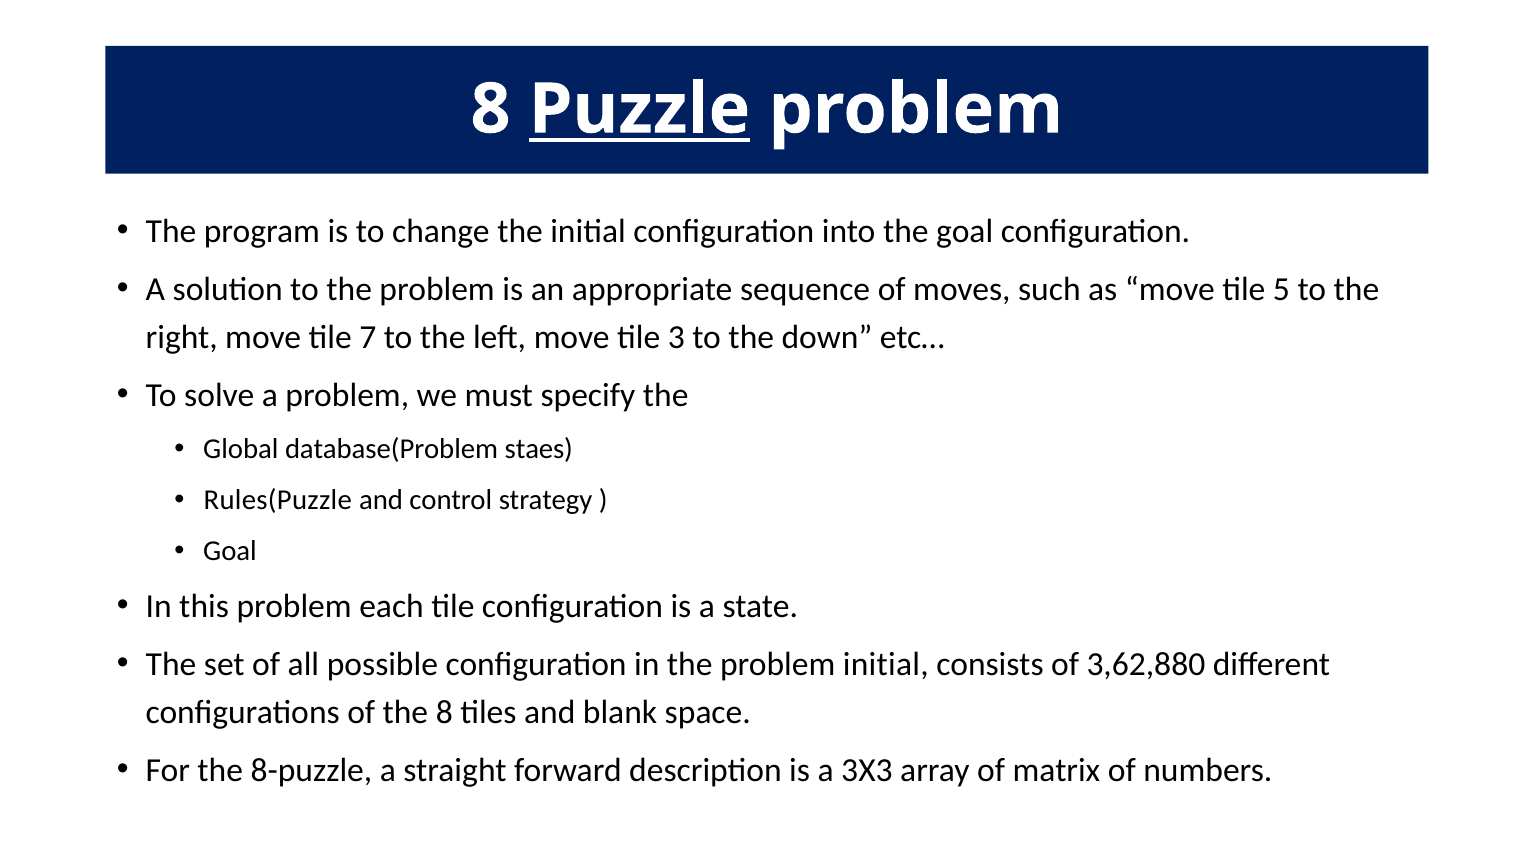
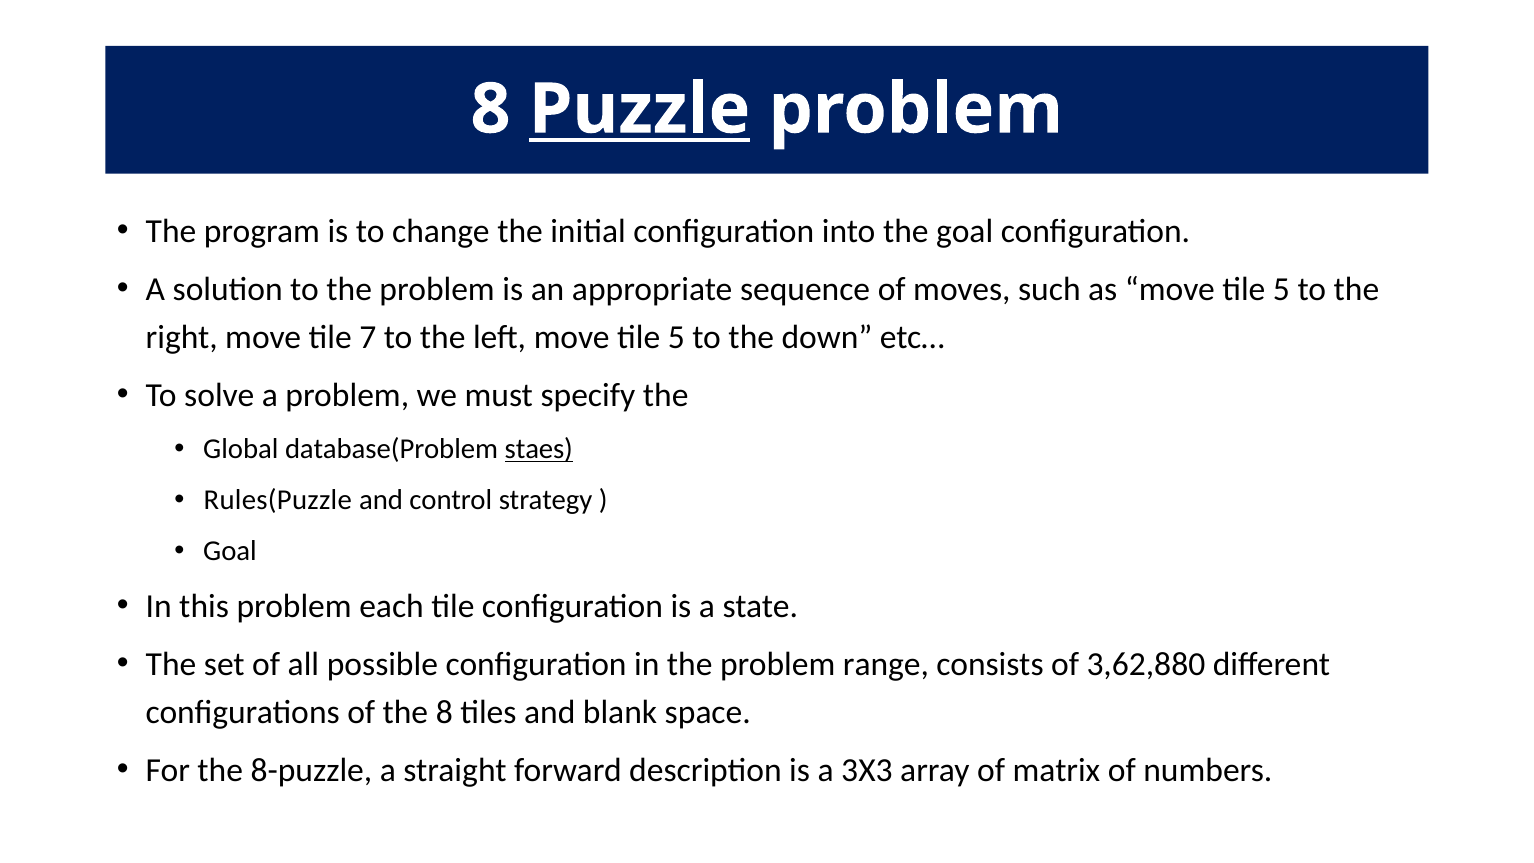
left move tile 3: 3 -> 5 (676, 338)
staes underline: none -> present (539, 449)
problem initial: initial -> range (886, 664)
